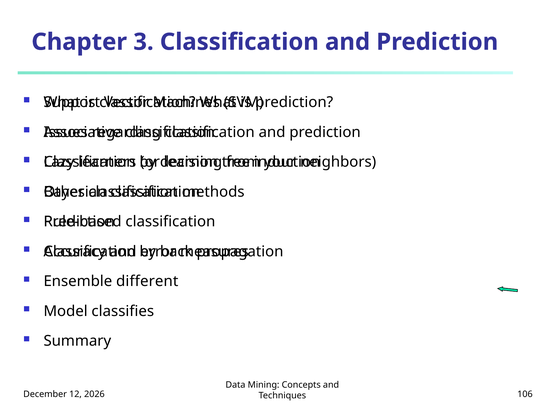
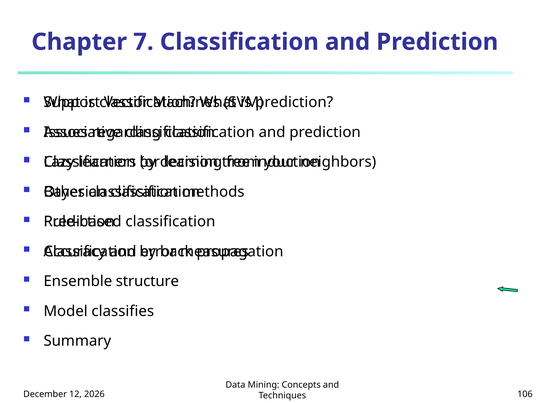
3: 3 -> 7 (143, 42)
different: different -> structure (147, 282)
